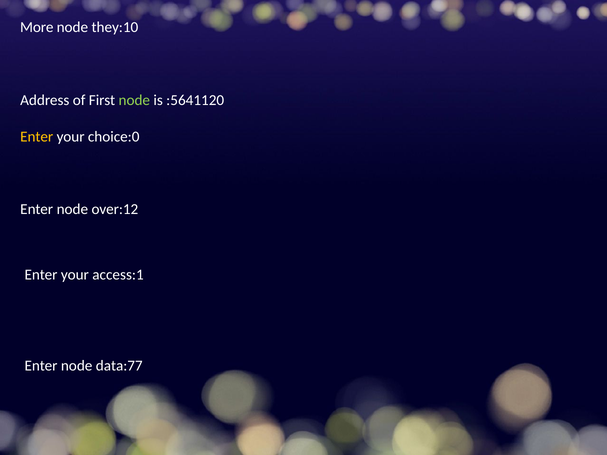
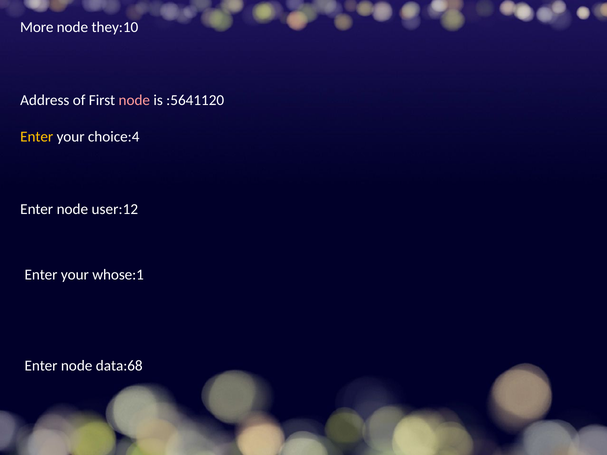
node colour: light green -> pink (134, 100)
choice:0: choice:0 -> choice:4 (114, 137)
over:12: over:12 -> user:12 (115, 210)
access:1: access:1 -> whose:1 (118, 275)
data:77: data:77 -> data:68 (119, 366)
